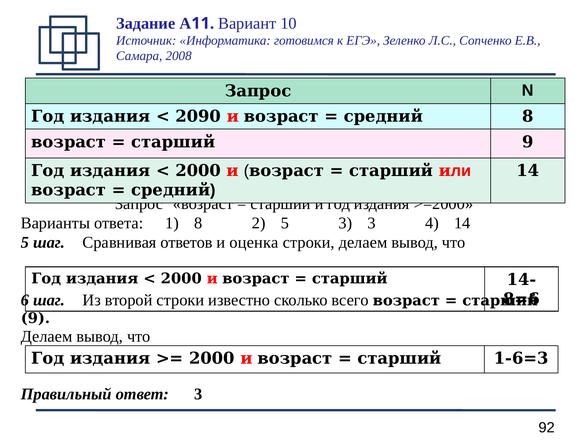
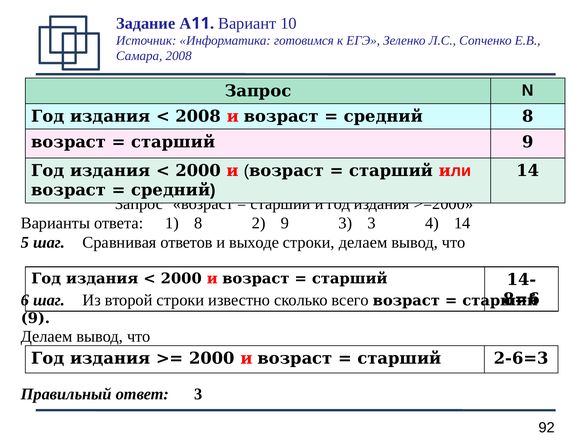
2090: 2090 -> 2008 (198, 116)
2 5: 5 -> 9 (285, 223)
оценка: оценка -> выходе (254, 242)
1-6=3: 1-6=3 -> 2-6=3 (521, 358)
